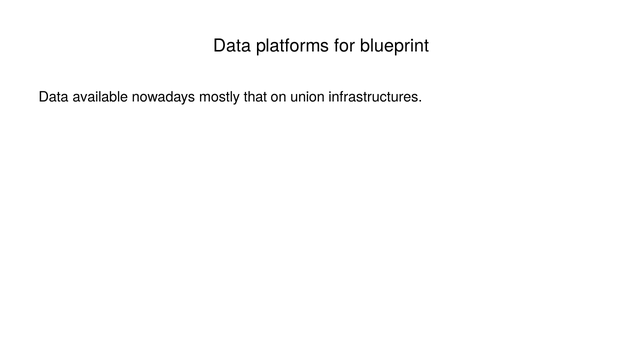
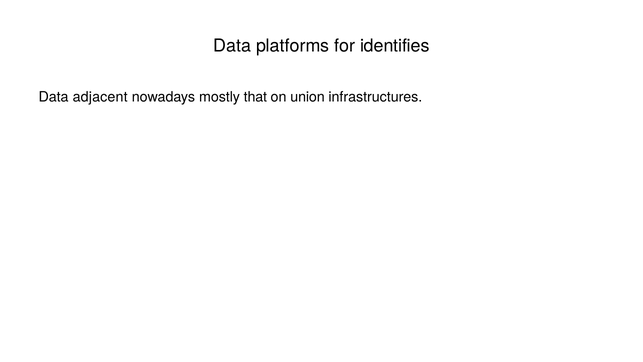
blueprint: blueprint -> identifies (395, 46)
available: available -> adjacent (100, 97)
